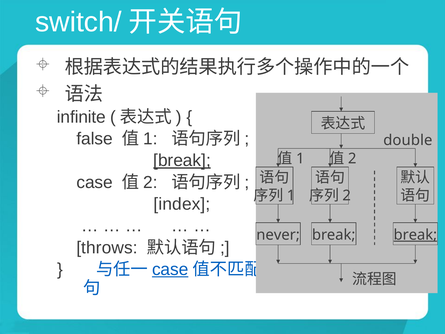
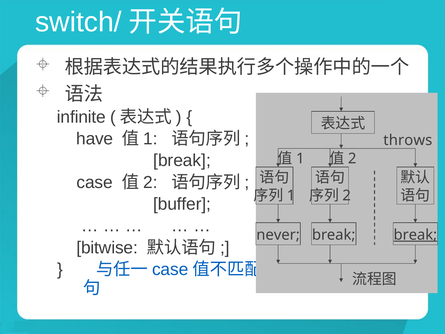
false: false -> have (95, 139)
double: double -> throws (408, 140)
break underline: present -> none (182, 160)
index: index -> buffer (182, 204)
throws: throws -> bitwise (107, 248)
case underline: present -> none (170, 269)
